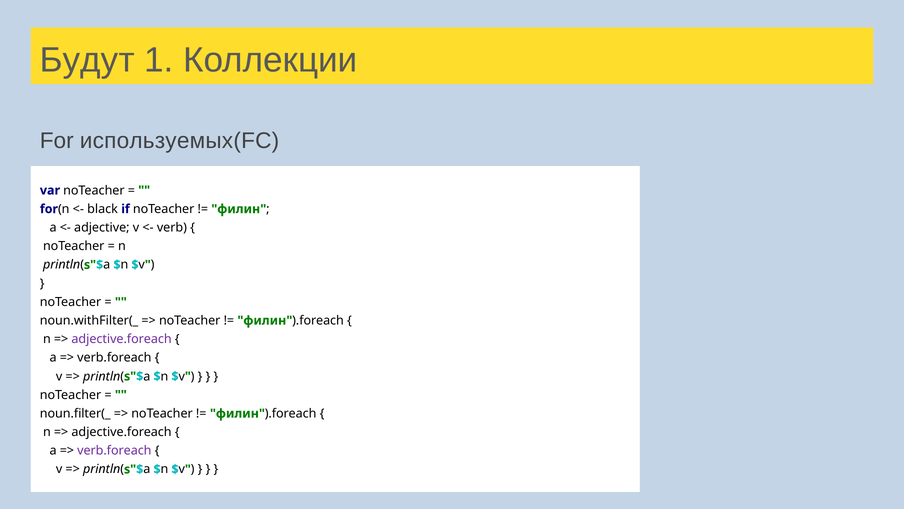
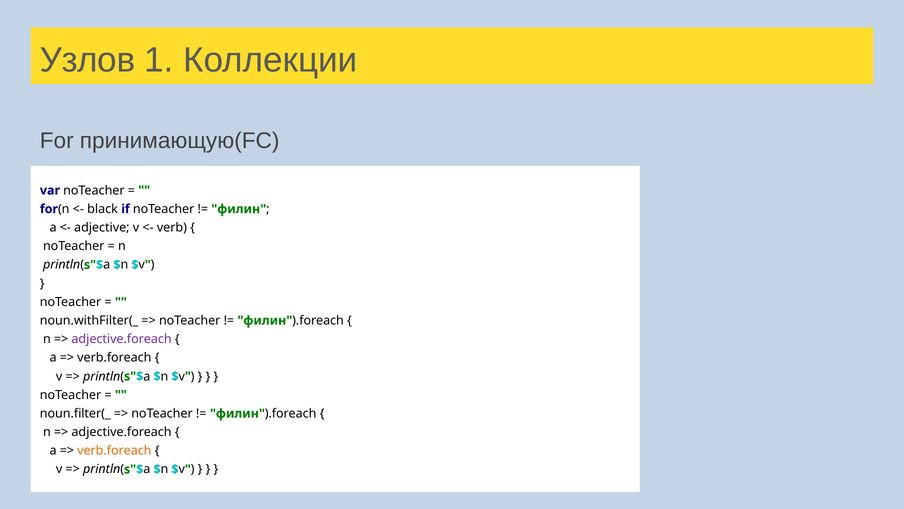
Будут: Будут -> Узлов (87, 60)
используемых(FC: используемых(FC -> принимающую(FC (180, 141)
verb.foreach colour: purple -> orange (114, 450)
